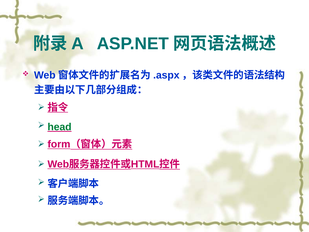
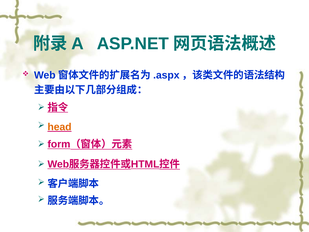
head colour: green -> orange (60, 127)
